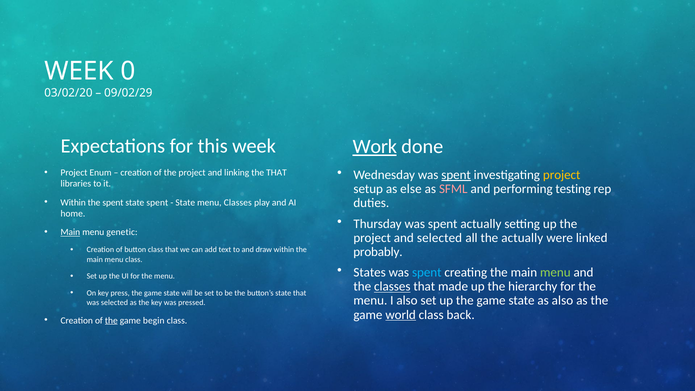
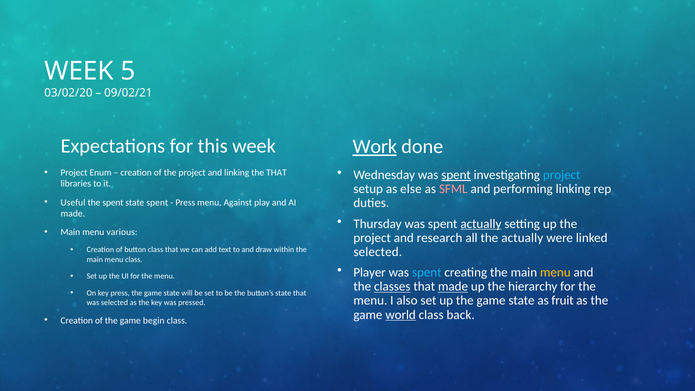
0: 0 -> 5 (128, 71)
09/02/29: 09/02/29 -> 09/02/21 (128, 93)
project colour: yellow -> light blue (562, 175)
performing testing: testing -> linking (573, 189)
Within: Within -> Useful (73, 202)
State: State -> Press (185, 202)
menu Classes: Classes -> Against (238, 202)
home: home -> made (73, 214)
actually underline: none -> present (481, 224)
Main underline: present -> none (70, 232)
genetic: genetic -> various (122, 232)
and selected: selected -> research (440, 238)
probably: probably -> selected (378, 252)
States: States -> Player (370, 272)
menu colour: light green -> yellow (555, 272)
made underline: none -> present (453, 287)
as also: also -> fruit (563, 301)
the underline: present -> none (111, 320)
